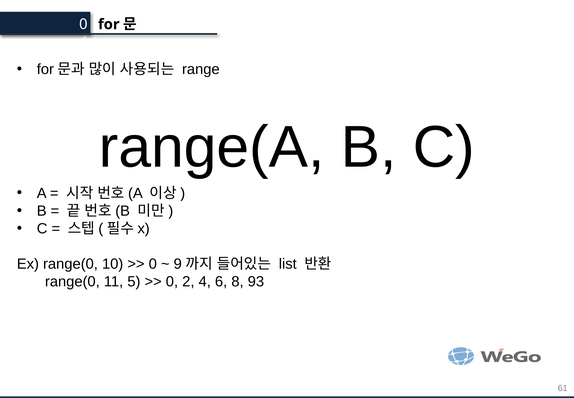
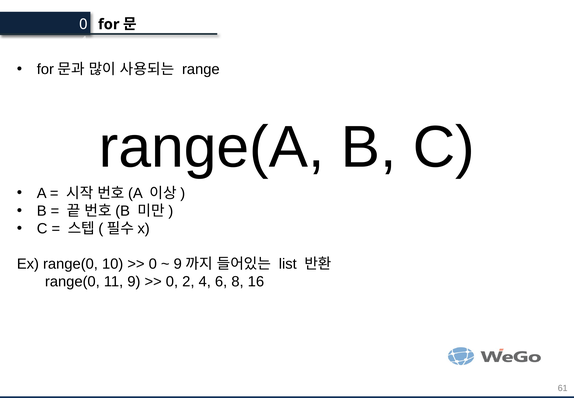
11 5: 5 -> 9 (134, 281)
93: 93 -> 16 (256, 281)
